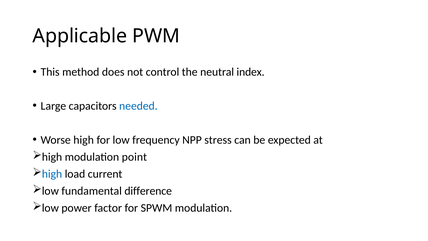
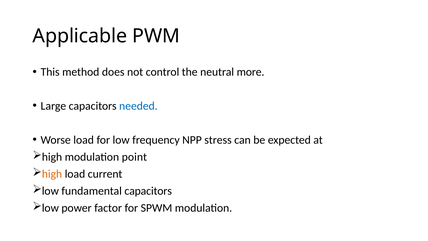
index: index -> more (251, 72)
Worse high: high -> load (84, 140)
high colour: blue -> orange (52, 174)
fundamental difference: difference -> capacitors (148, 191)
